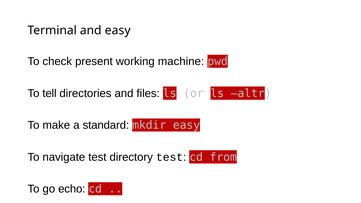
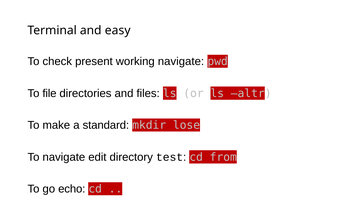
working machine: machine -> navigate (181, 61)
tell: tell -> file (49, 93)
mkdir easy: easy -> lose (186, 125)
navigate test: test -> edit (97, 157)
